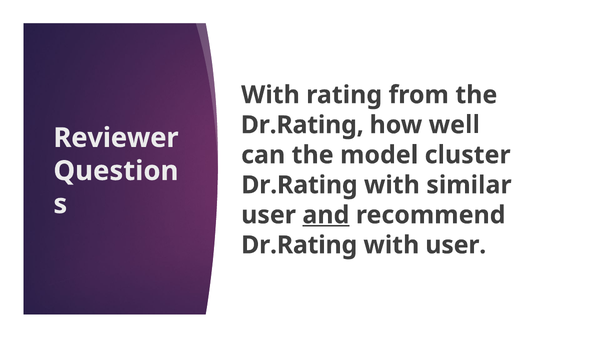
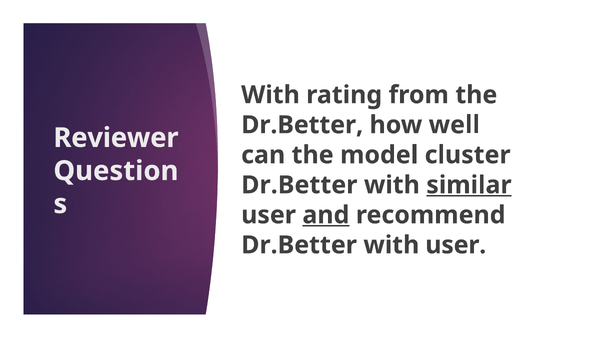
Dr.Rating: Dr.Rating -> Dr.Better (302, 125)
Dr.Rating: Dr.Rating -> Dr.Better (299, 185)
similar underline: none -> present (469, 185)
Dr.Rating: Dr.Rating -> Dr.Better (299, 245)
